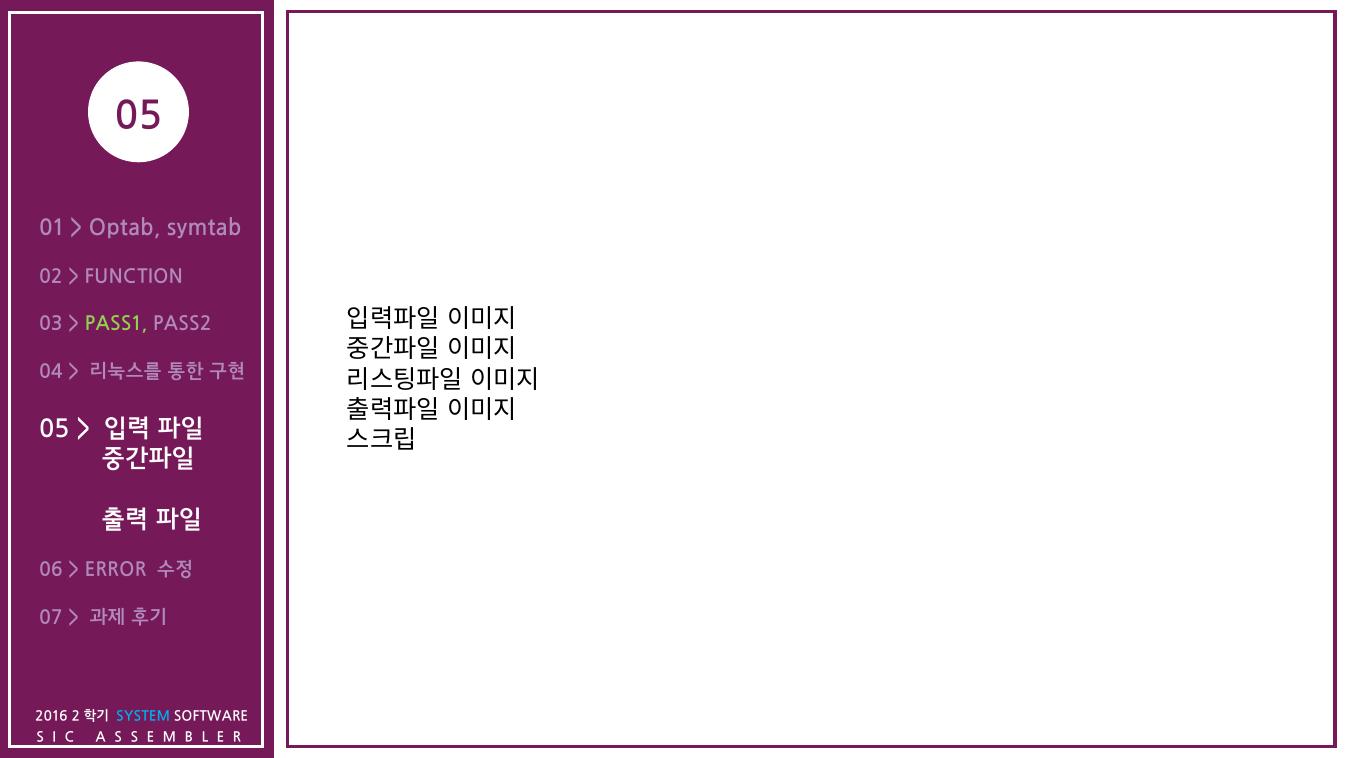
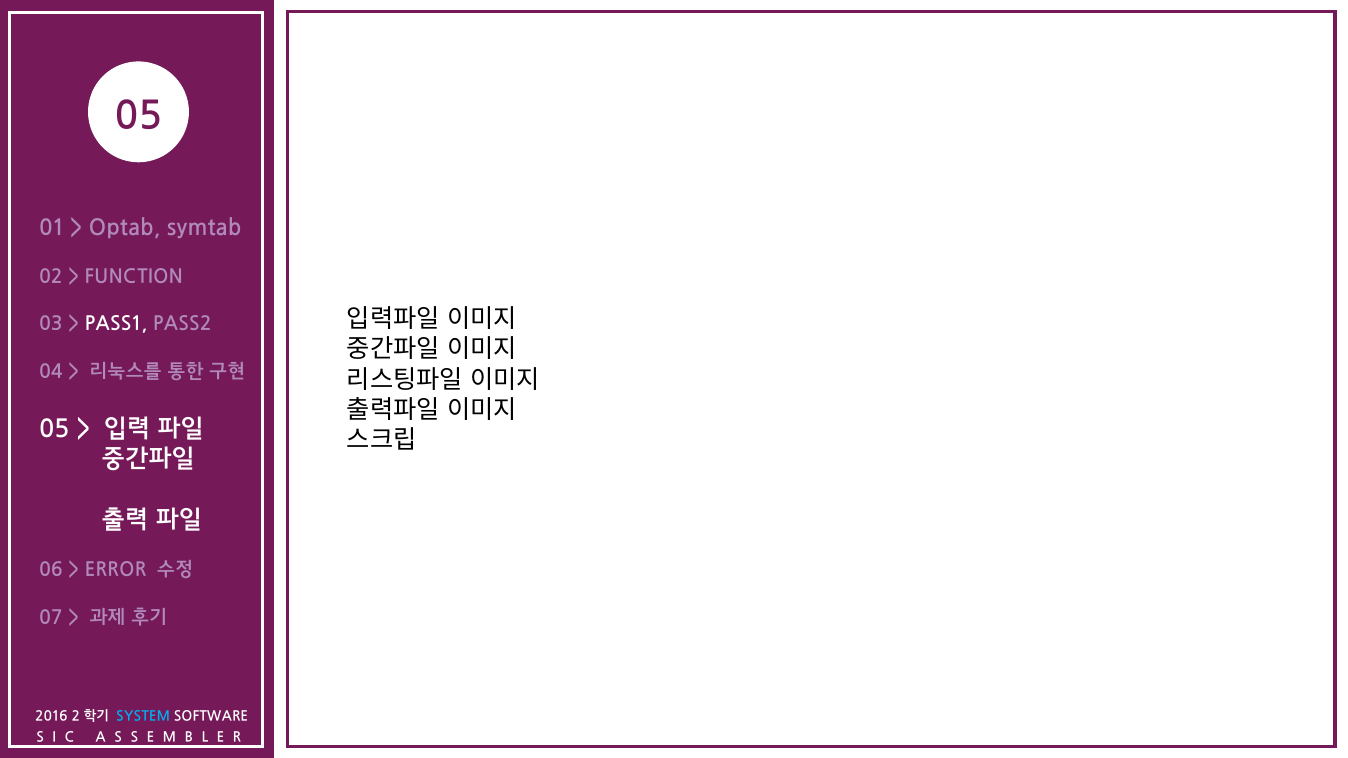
PASS1 colour: light green -> white (116, 323)
